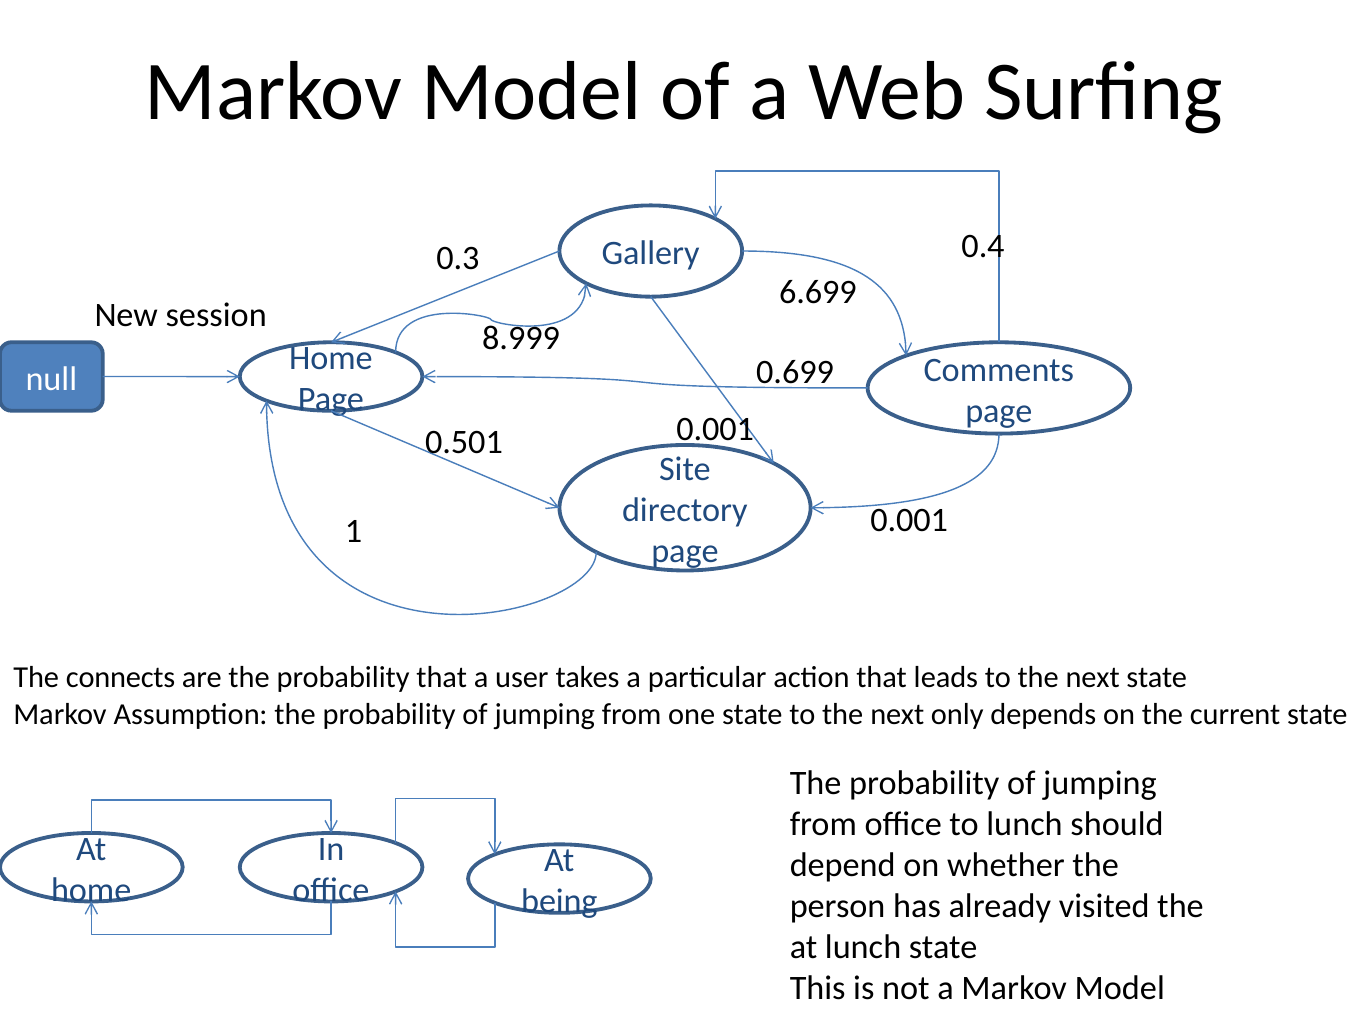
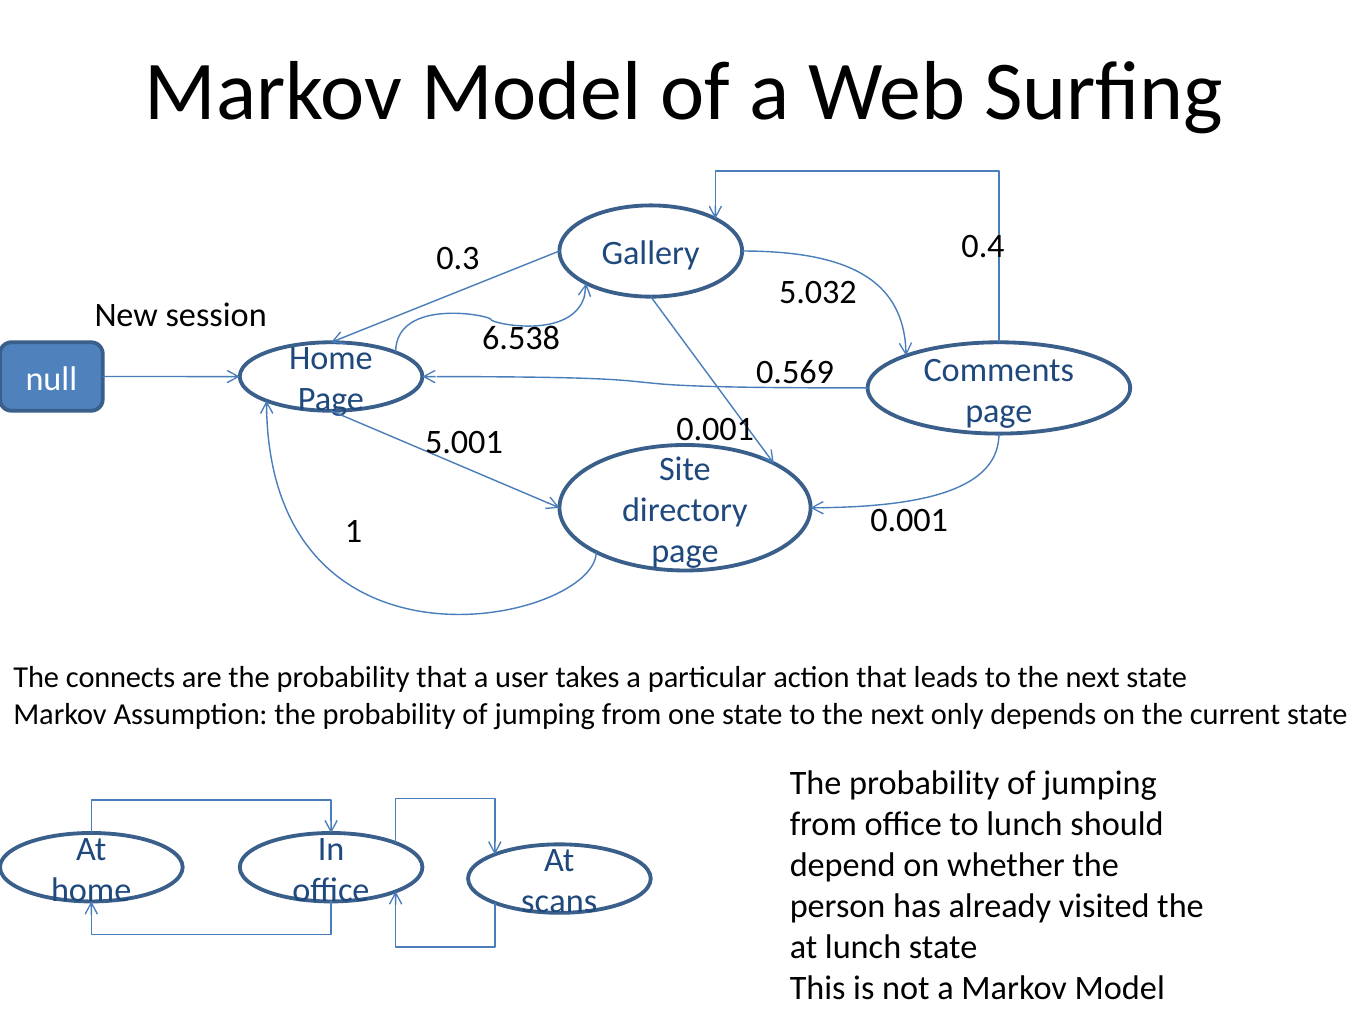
6.699: 6.699 -> 5.032 (818, 292)
8.999: 8.999 -> 6.538 (521, 338)
0.699: 0.699 -> 0.569 (795, 372)
0.501: 0.501 -> 5.001 (464, 442)
being: being -> scans (559, 902)
